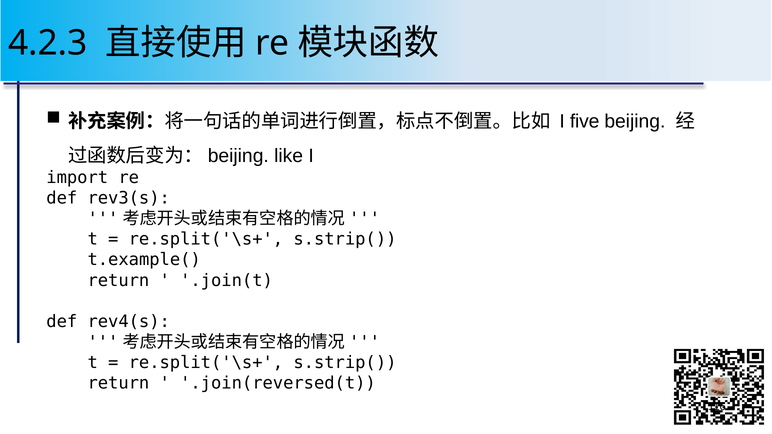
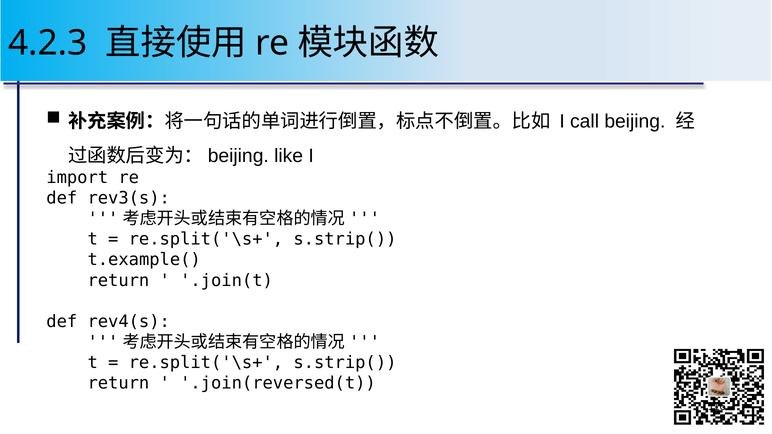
five: five -> call (585, 121)
